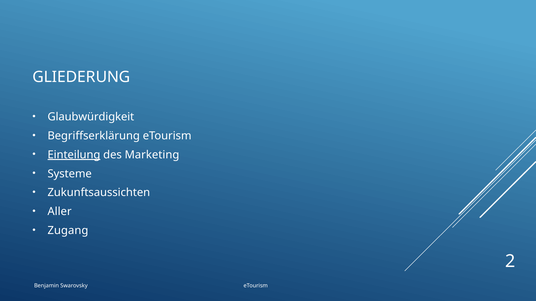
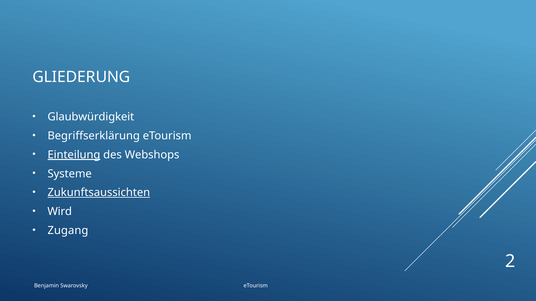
Marketing: Marketing -> Webshops (152, 155)
Zukunftsaussichten underline: none -> present (99, 193)
Aller: Aller -> Wird (60, 212)
